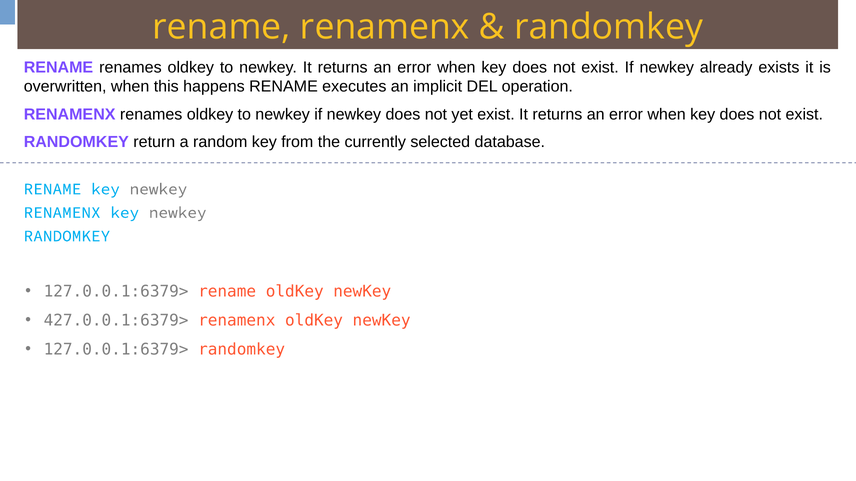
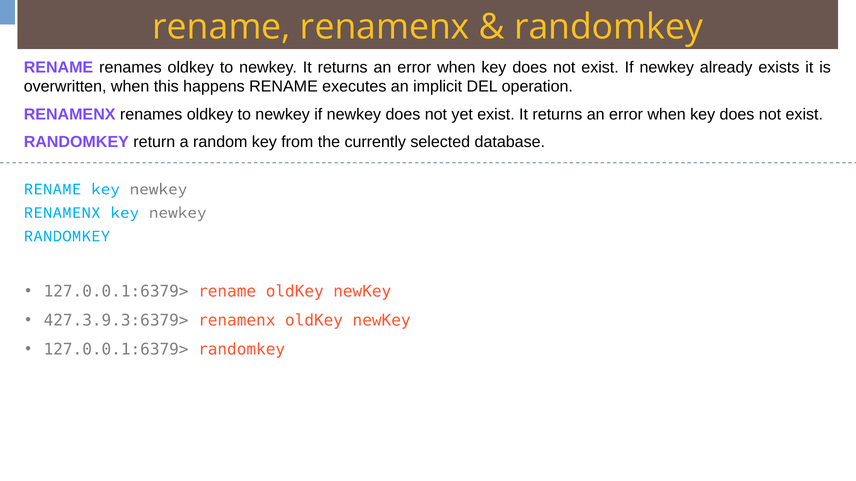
427.0.0.1:6379>: 427.0.0.1:6379> -> 427.3.9.3:6379> (116, 321)
